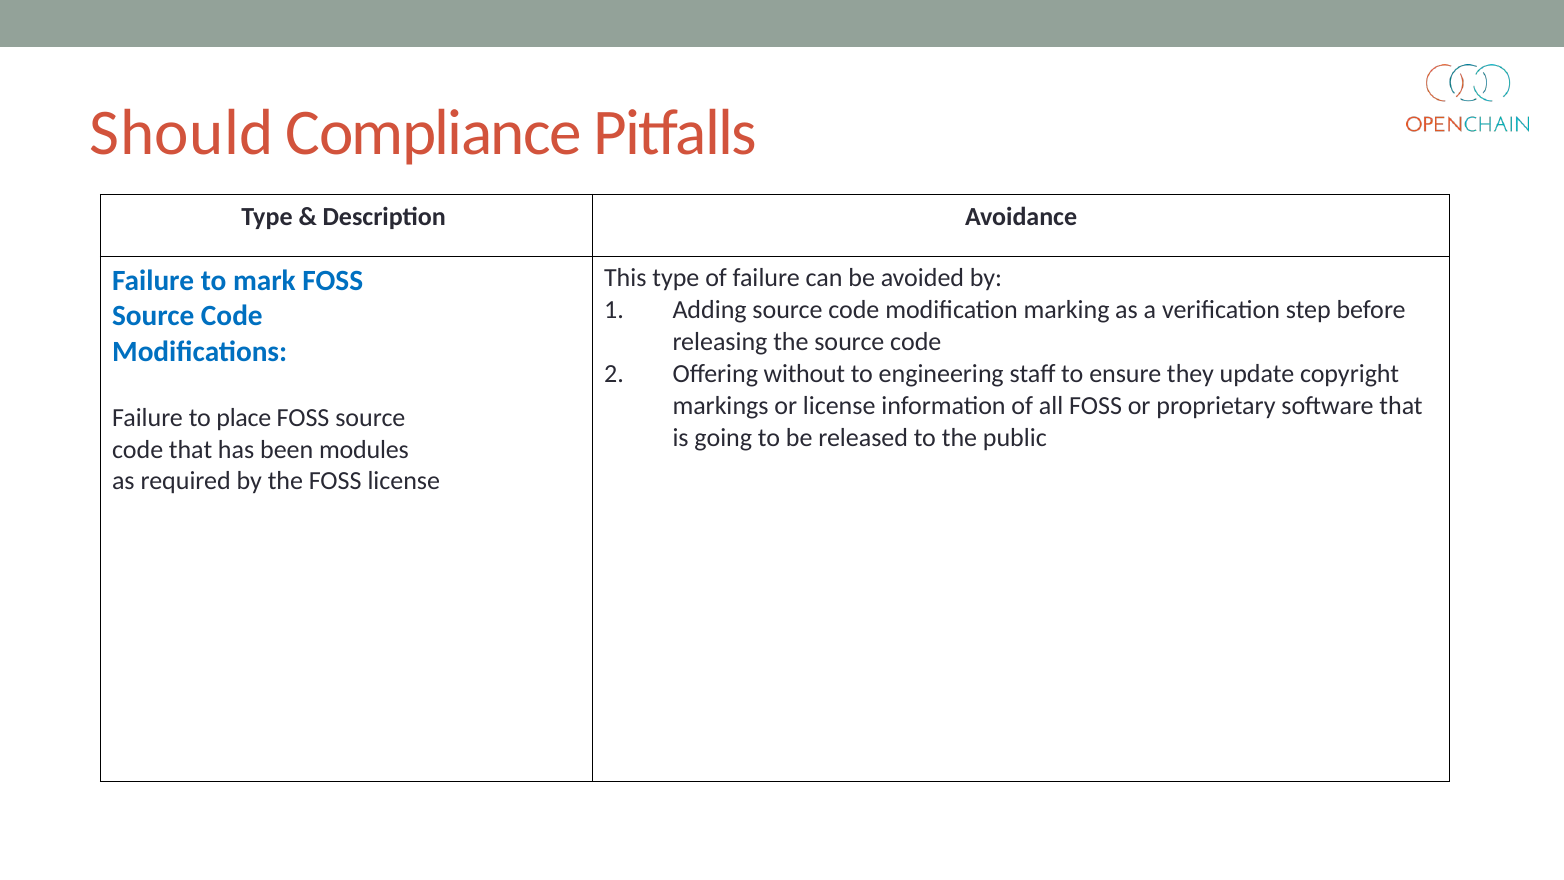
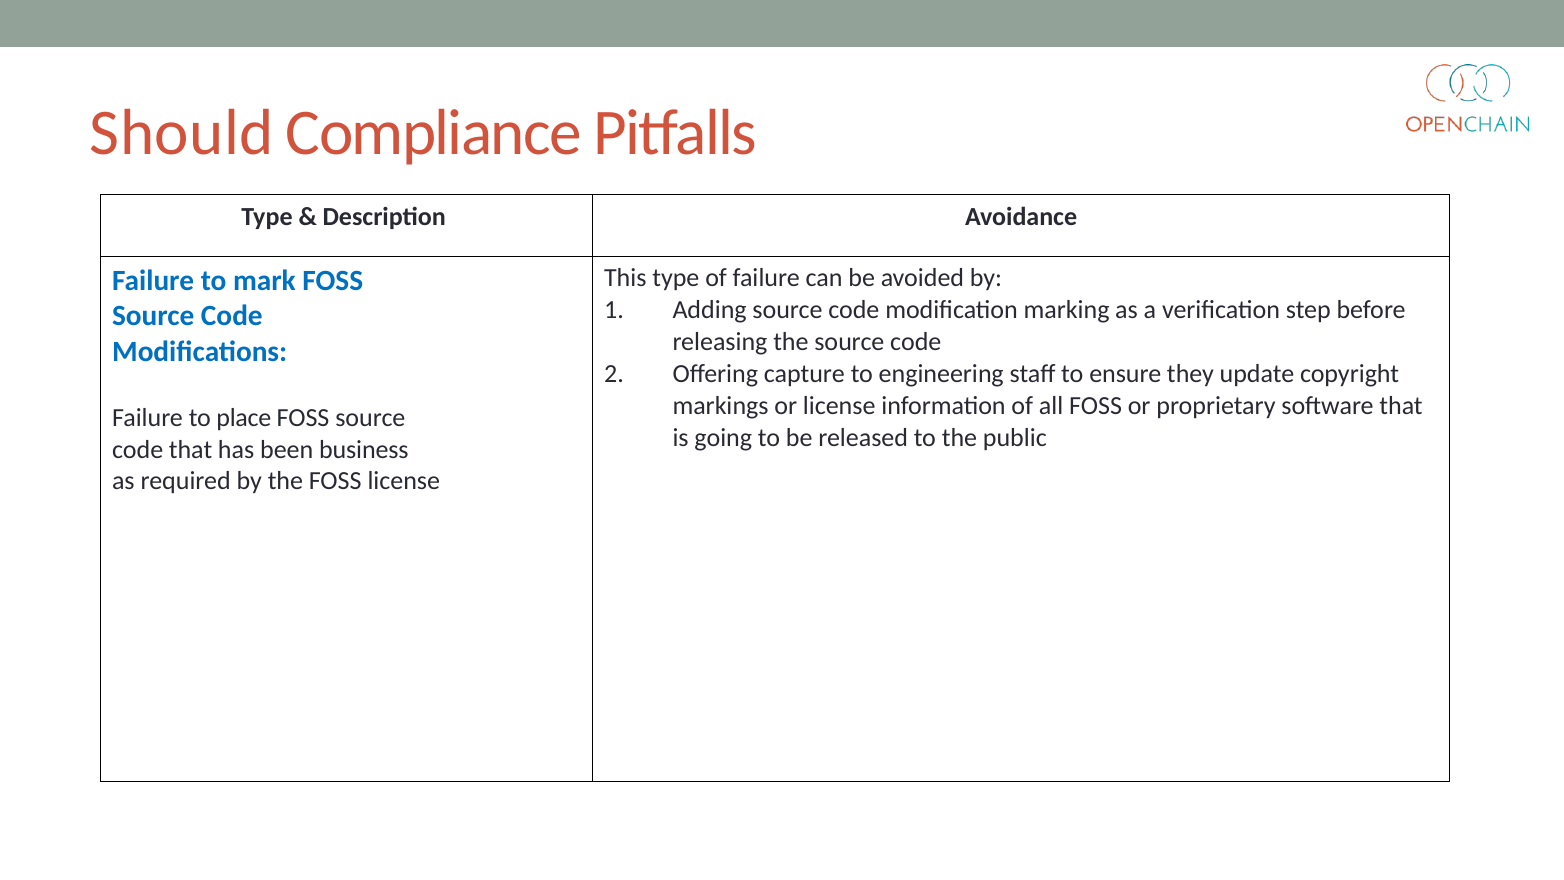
without: without -> capture (804, 374)
modules: modules -> business (364, 449)
